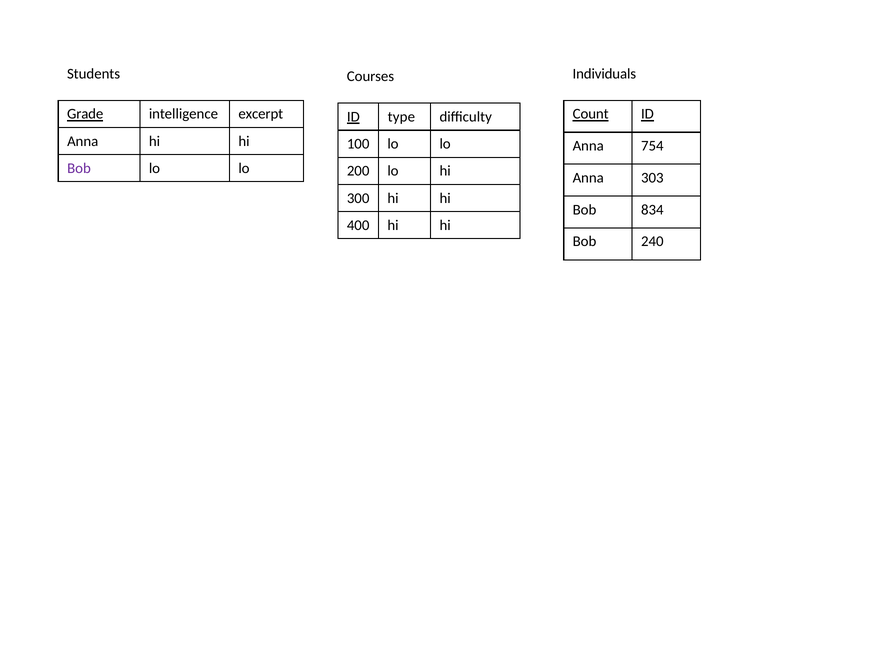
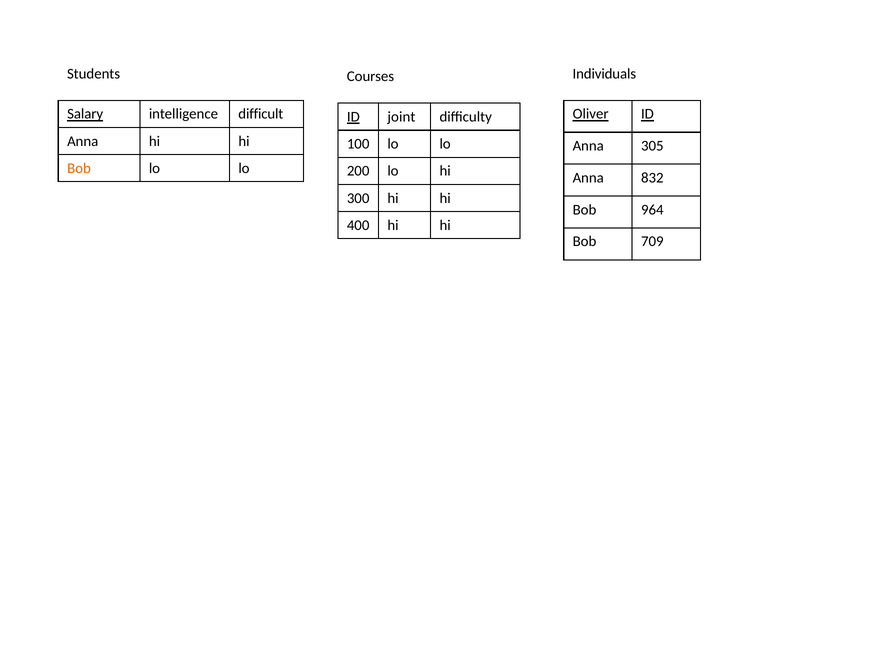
Grade: Grade -> Salary (85, 114)
excerpt: excerpt -> difficult (261, 114)
Count: Count -> Oliver (591, 114)
type: type -> joint (401, 117)
754: 754 -> 305 (652, 146)
Bob colour: purple -> orange (79, 168)
303: 303 -> 832 (652, 178)
834: 834 -> 964 (652, 210)
240: 240 -> 709 (652, 242)
